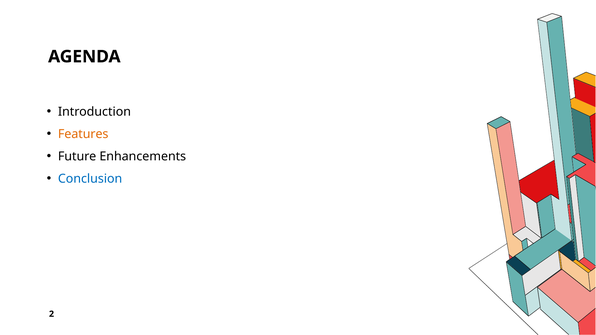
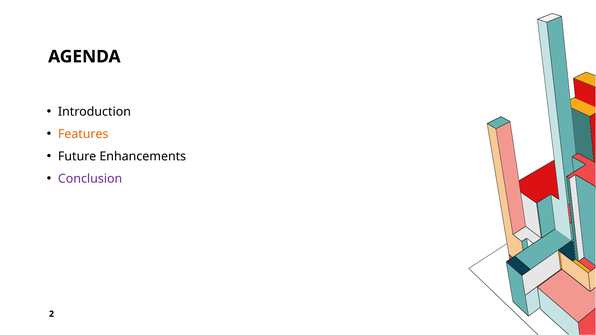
Conclusion colour: blue -> purple (90, 179)
